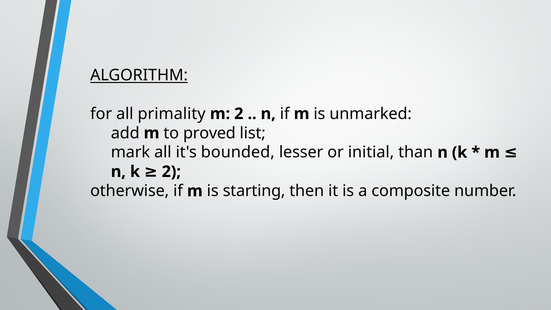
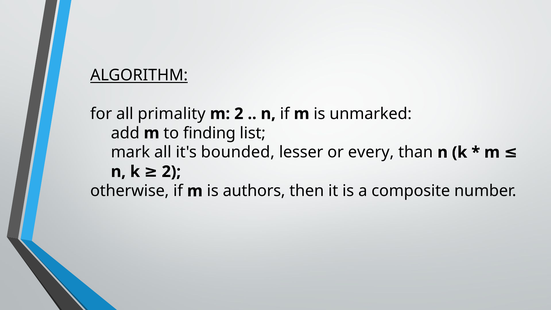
proved: proved -> finding (209, 133)
initial: initial -> every (371, 152)
starting: starting -> authors (254, 191)
